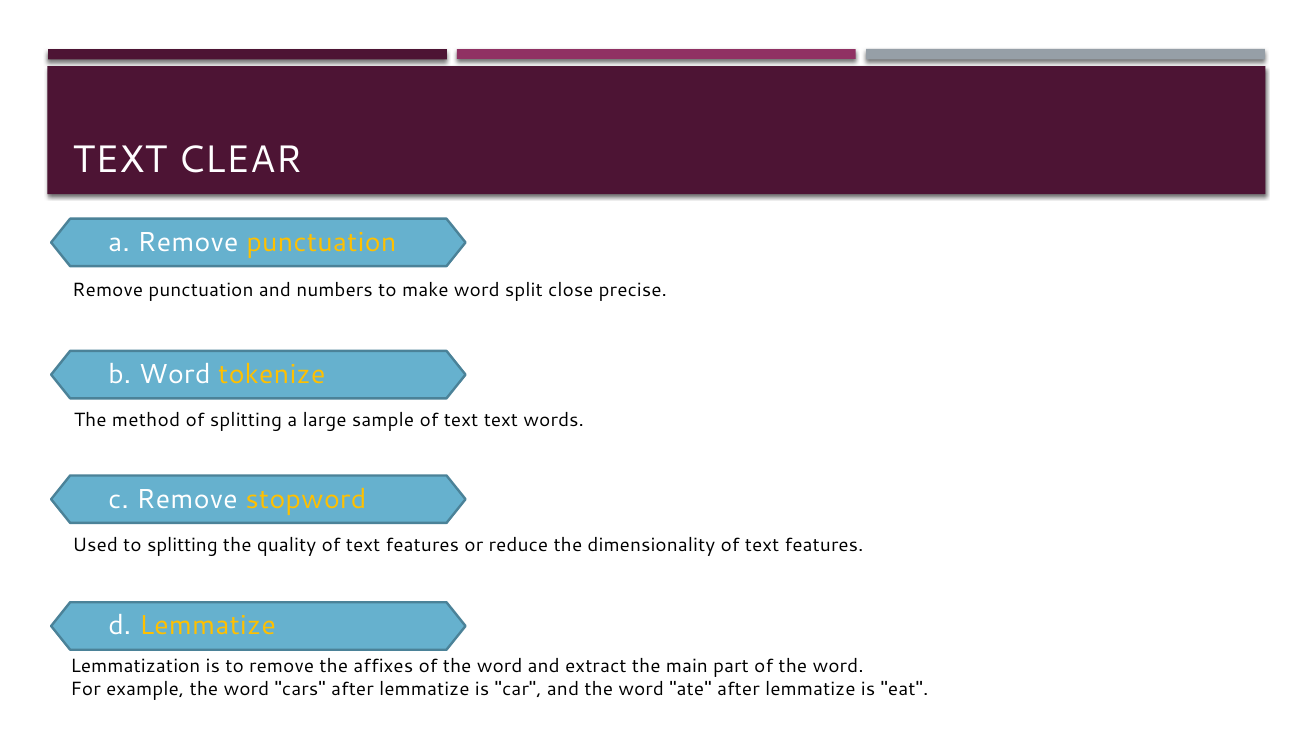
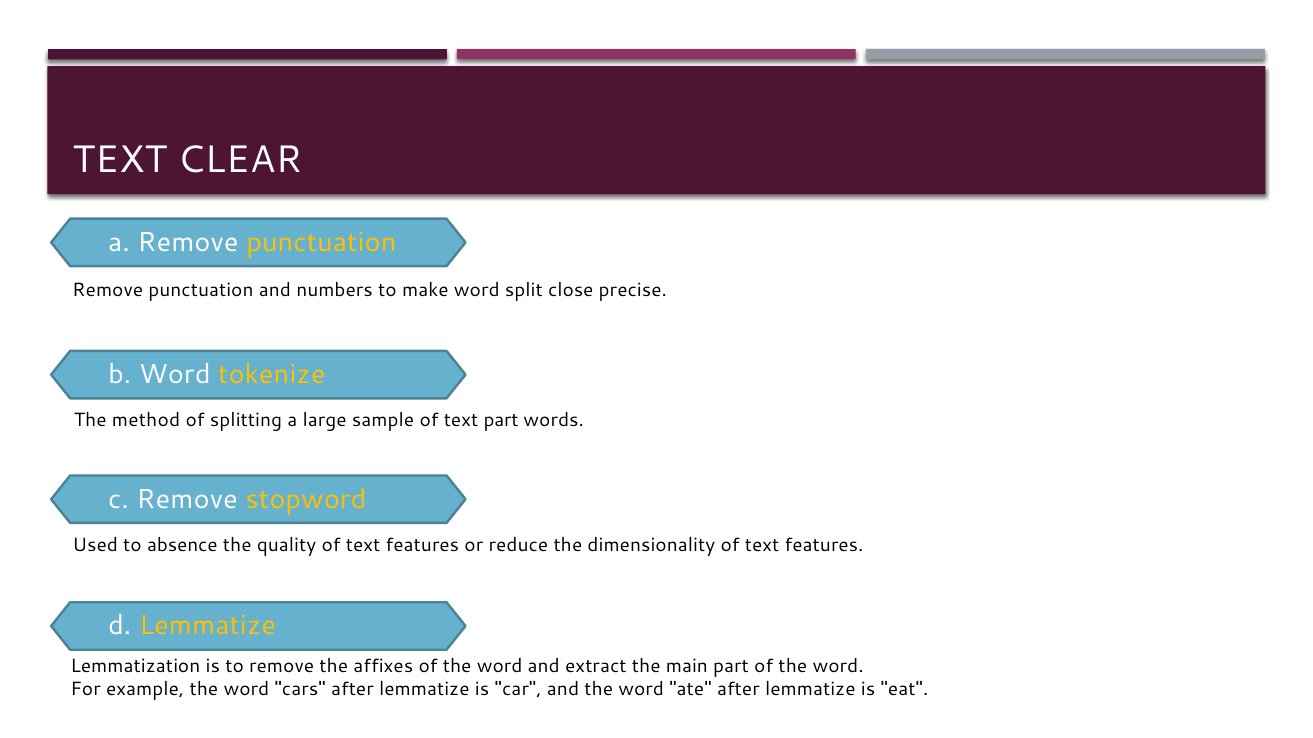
text text: text -> part (501, 421)
to splitting: splitting -> absence (182, 545)
